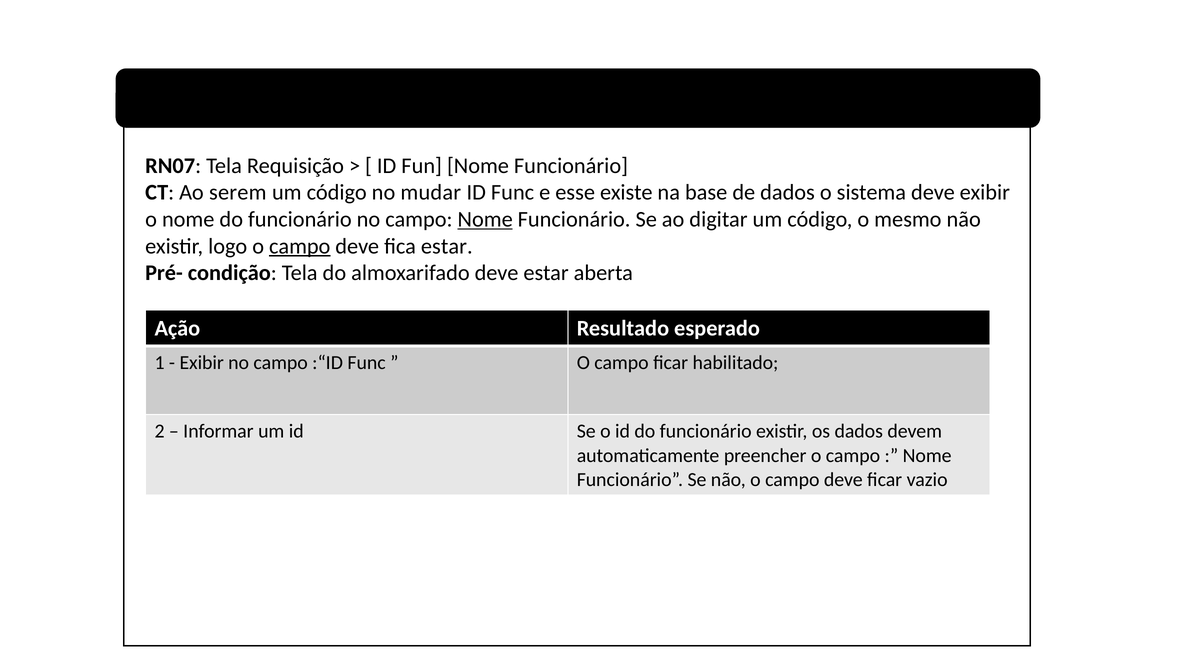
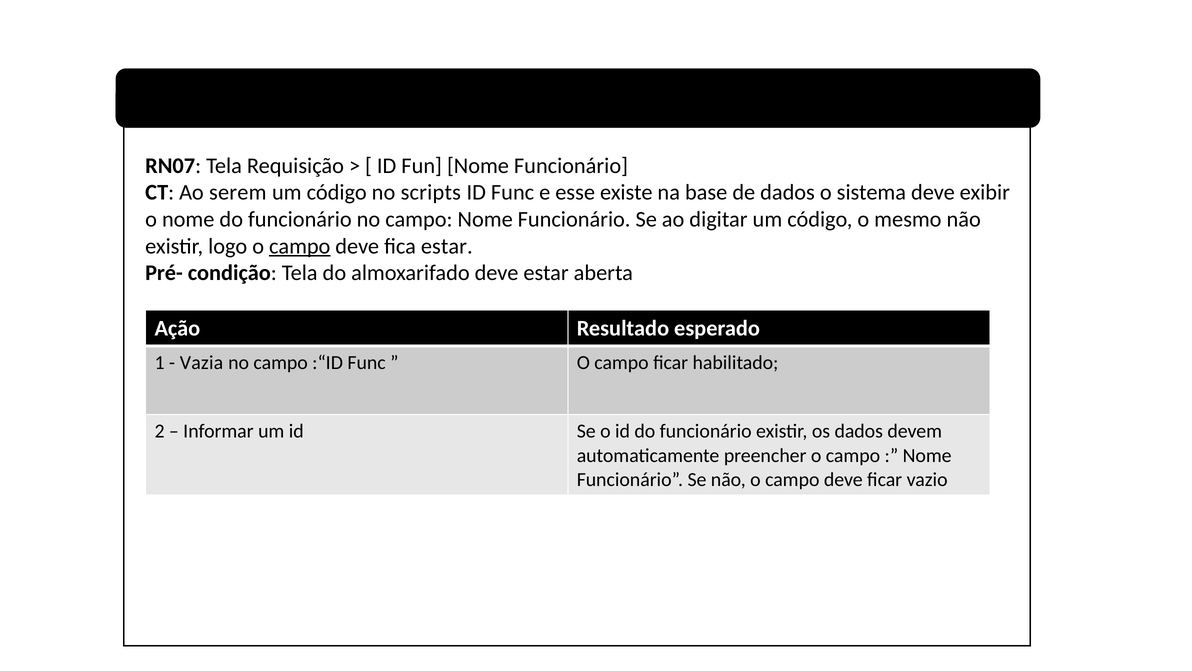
mudar: mudar -> scripts (431, 192)
Nome underline: present -> none (485, 219)
Exibir: Exibir -> Vazia (202, 363)
